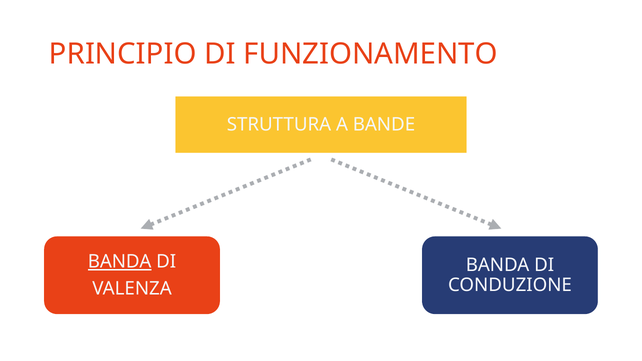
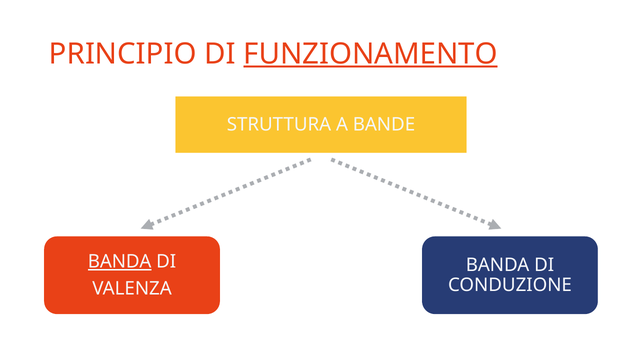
FUNZIONAMENTO underline: none -> present (371, 54)
